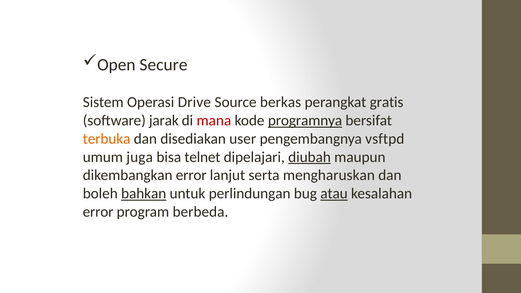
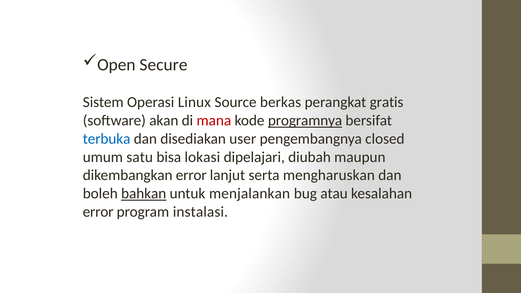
Drive: Drive -> Linux (194, 102)
jarak: jarak -> akan (164, 121)
terbuka colour: orange -> blue (107, 139)
vsftpd: vsftpd -> closed (385, 139)
juga: juga -> satu (140, 157)
telnet: telnet -> lokasi (202, 157)
diubah underline: present -> none (310, 157)
perlindungan: perlindungan -> menjalankan (250, 194)
atau underline: present -> none (334, 194)
berbeda: berbeda -> instalasi (200, 212)
